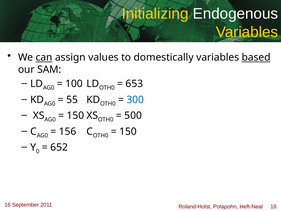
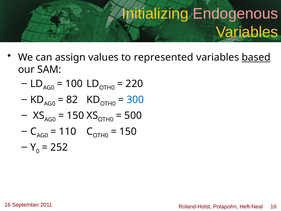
Endogenous colour: white -> pink (235, 14)
can underline: present -> none (44, 57)
domestically: domestically -> represented (164, 57)
653: 653 -> 220 (134, 84)
55: 55 -> 82 (72, 100)
156: 156 -> 110 (68, 131)
652: 652 -> 252 (59, 147)
